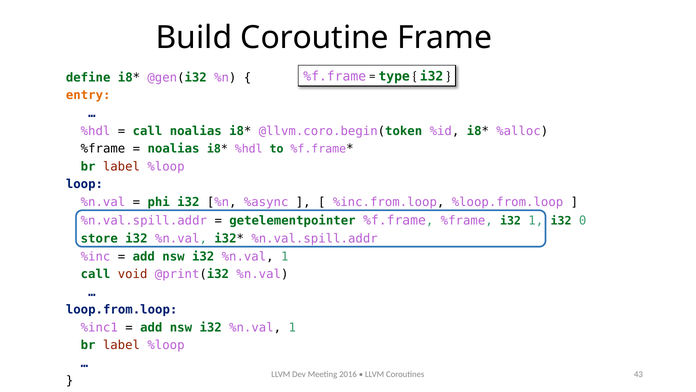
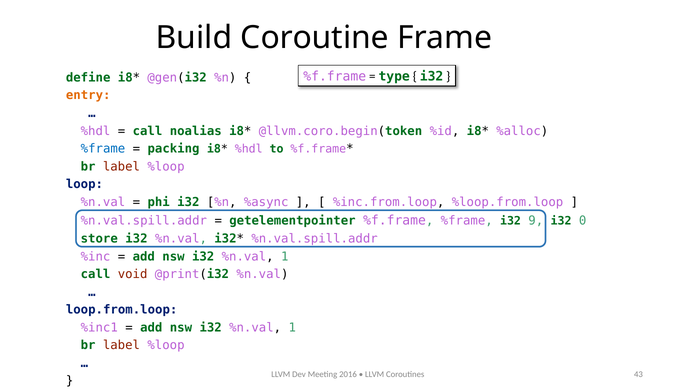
%frame colour: black -> blue (103, 149)
noalias: noalias -> packing (174, 149)
i32 1: 1 -> 9 (536, 220)
